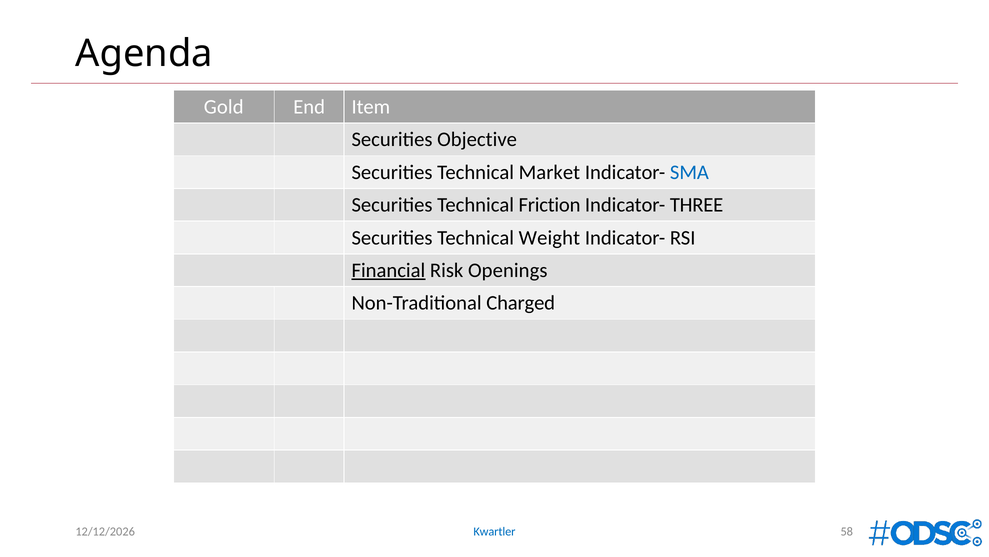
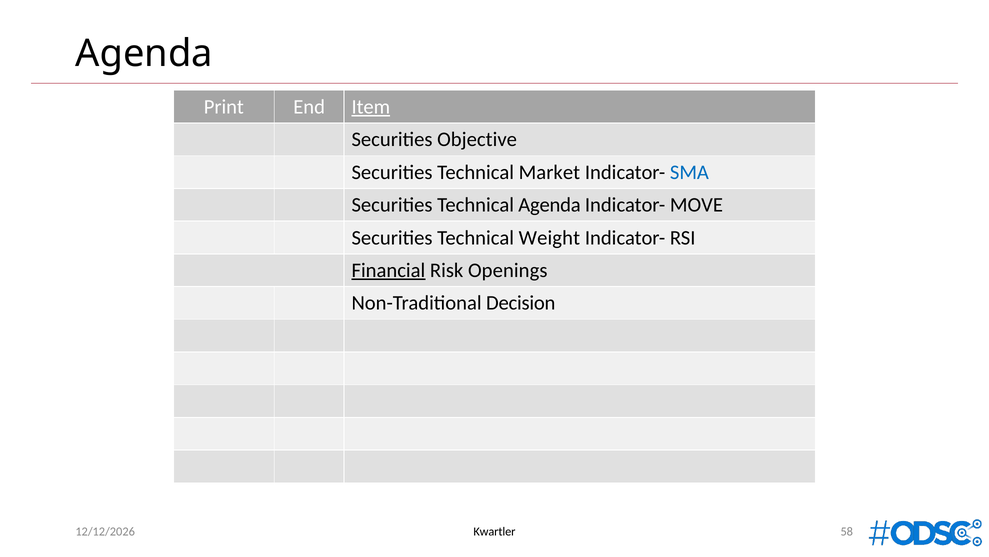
Gold: Gold -> Print (224, 107)
Item underline: none -> present (371, 107)
Technical Friction: Friction -> Agenda (550, 205)
THREE: THREE -> MOVE (696, 205)
Charged: Charged -> Decision (521, 303)
Kwartler colour: blue -> black (494, 531)
